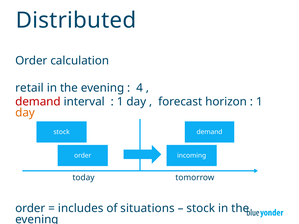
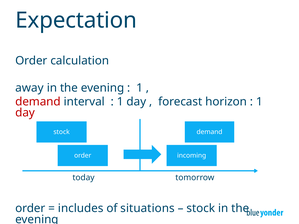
Distributed: Distributed -> Expectation (76, 20)
retail: retail -> away (30, 88)
4: 4 -> 1 (140, 88)
day colour: orange -> red (25, 113)
